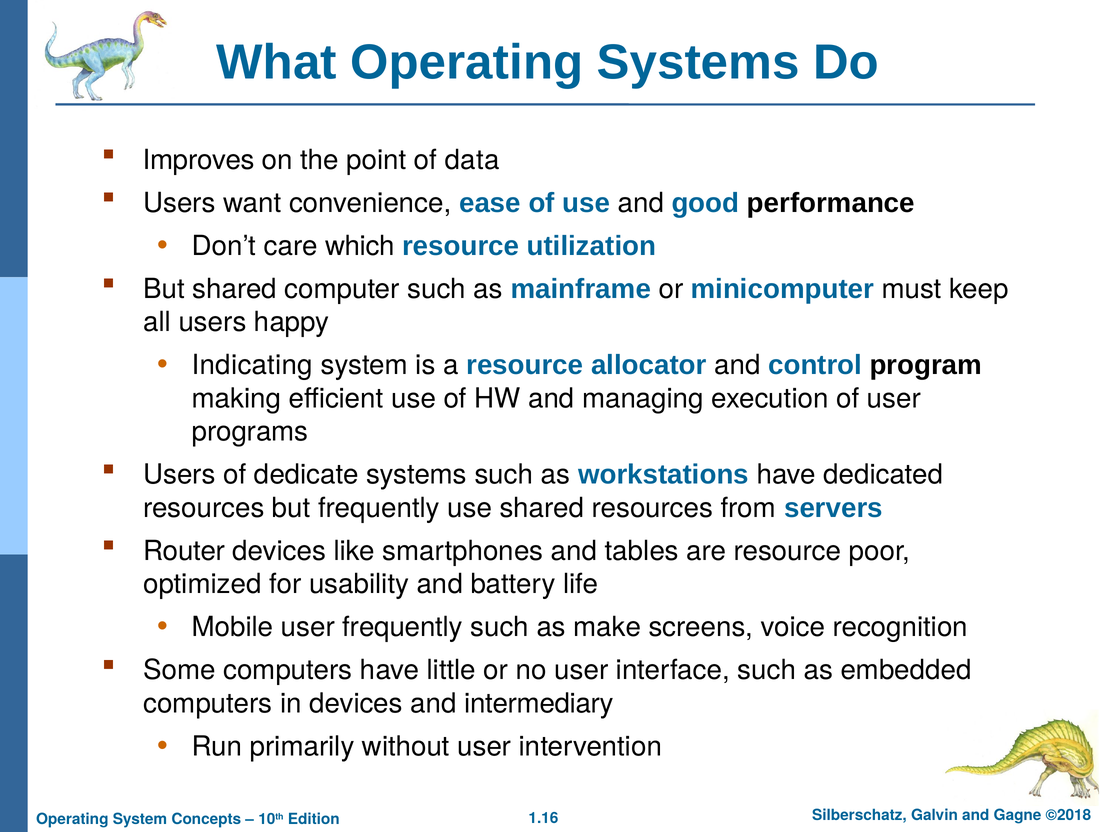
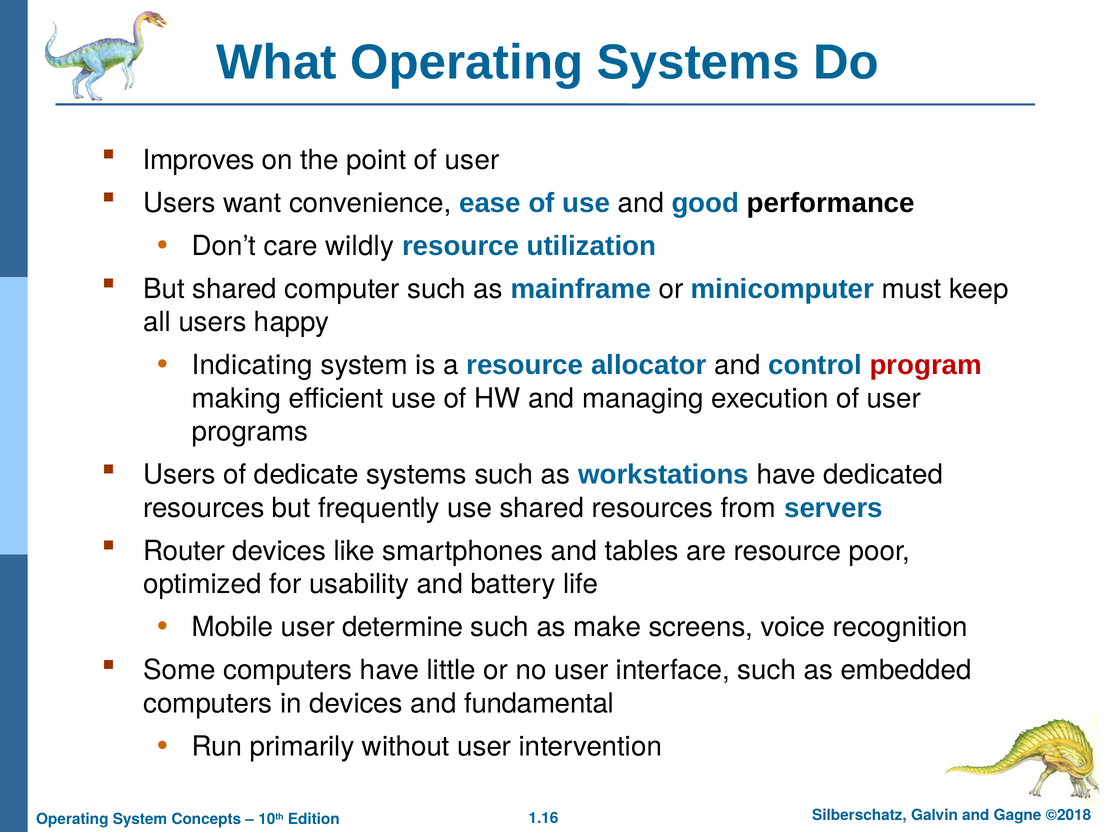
point of data: data -> user (472, 160)
which: which -> wildly (360, 246)
program colour: black -> red (926, 365)
user frequently: frequently -> determine (403, 627)
intermediary: intermediary -> fundamental (539, 703)
